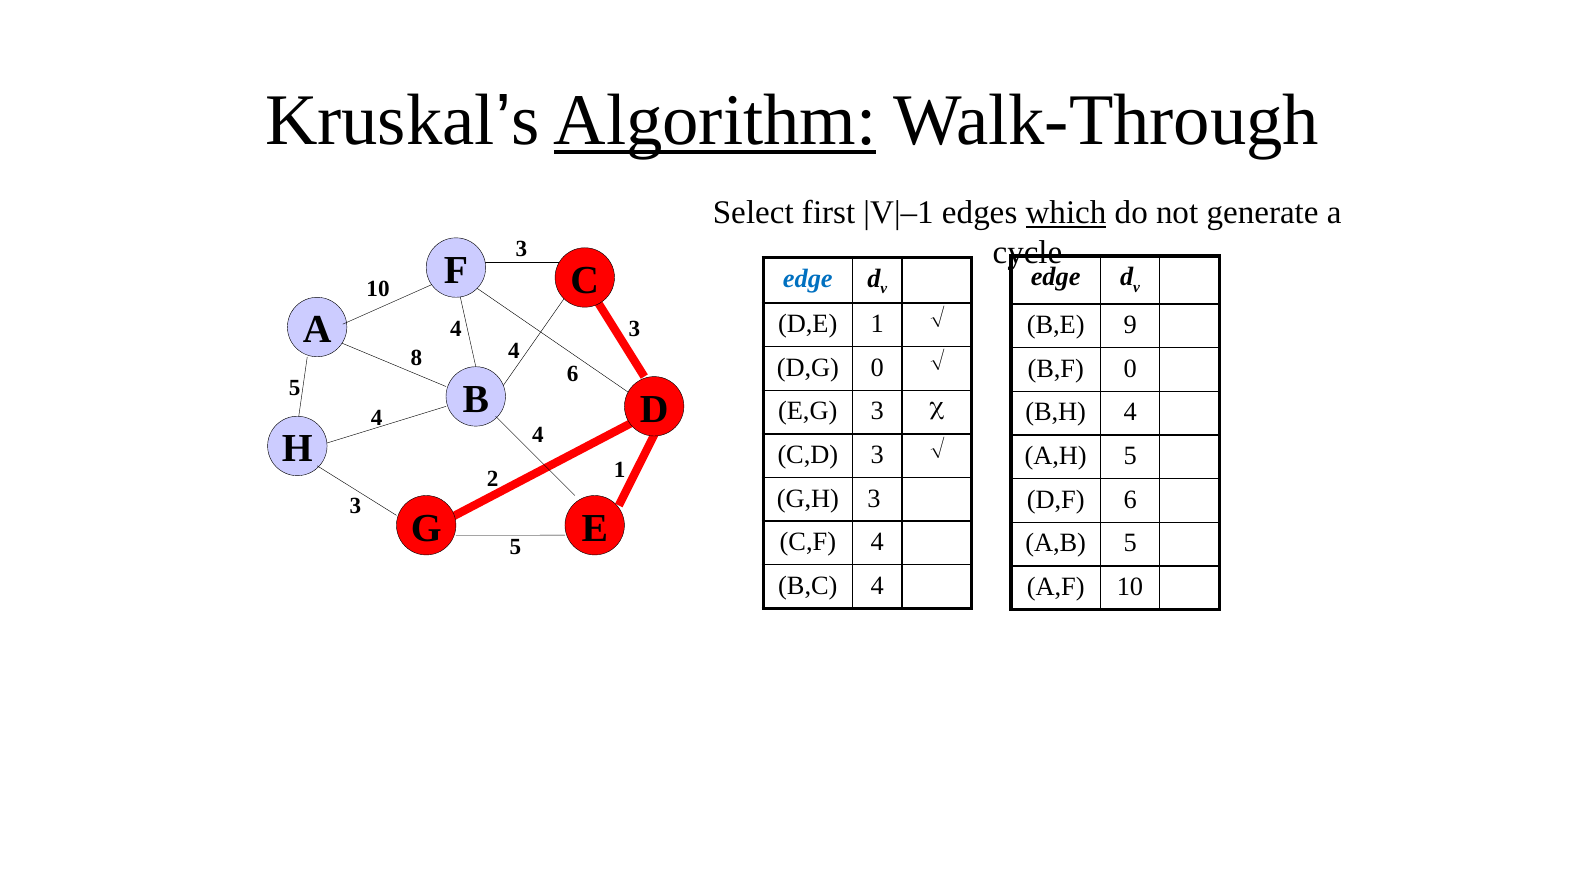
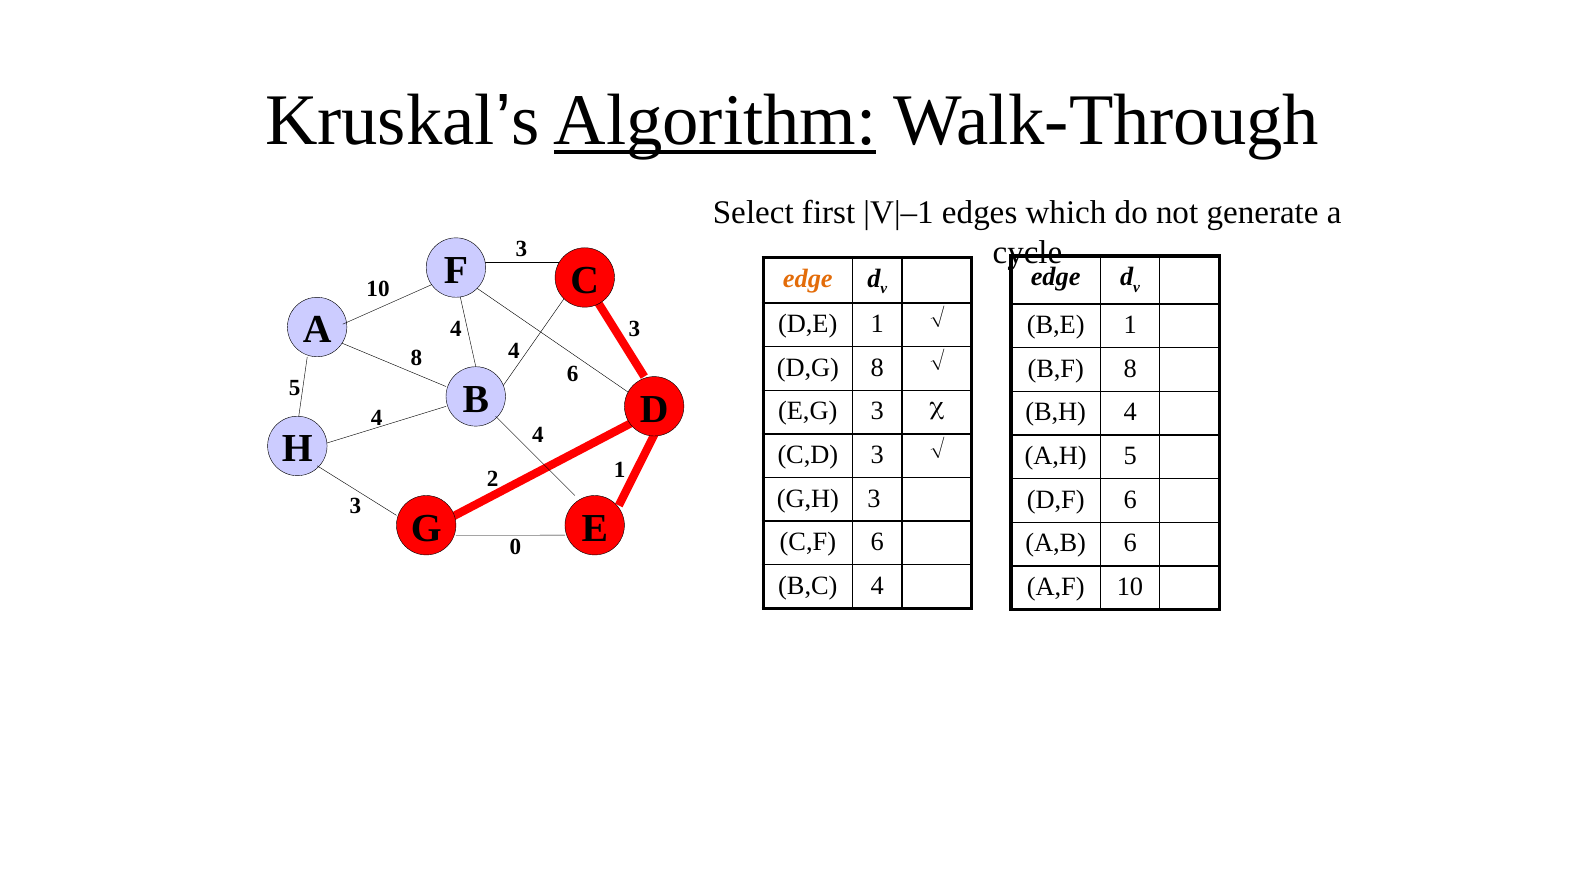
which underline: present -> none (1066, 213)
edge colour: blue -> orange (808, 279)
B,E 9: 9 -> 1 (1130, 325)
D,G 0: 0 -> 8 (877, 368)
B,F 0: 0 -> 8 (1130, 369)
G 5: 5 -> 0 (515, 547)
C,F 4: 4 -> 6 (877, 542)
A,B 5: 5 -> 6 (1130, 543)
